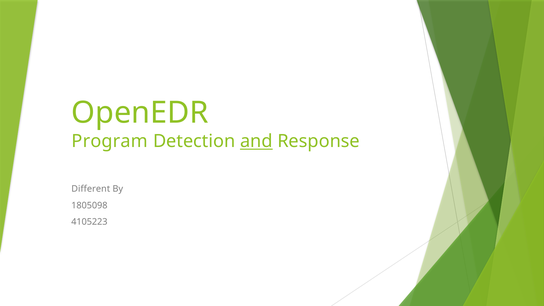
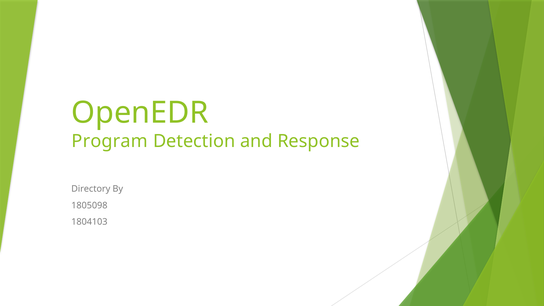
and underline: present -> none (256, 141)
Different: Different -> Directory (91, 189)
4105223: 4105223 -> 1804103 (89, 222)
